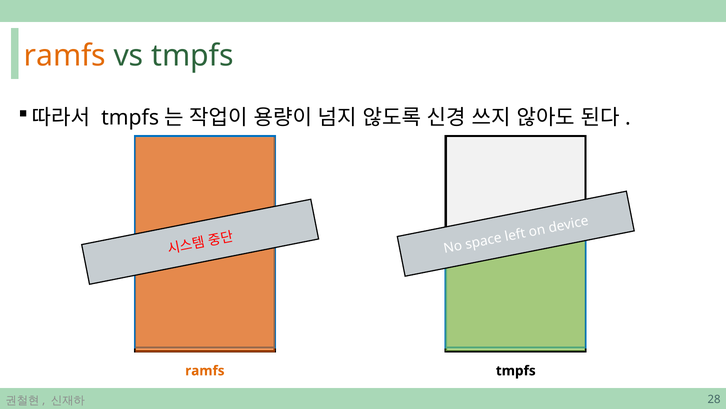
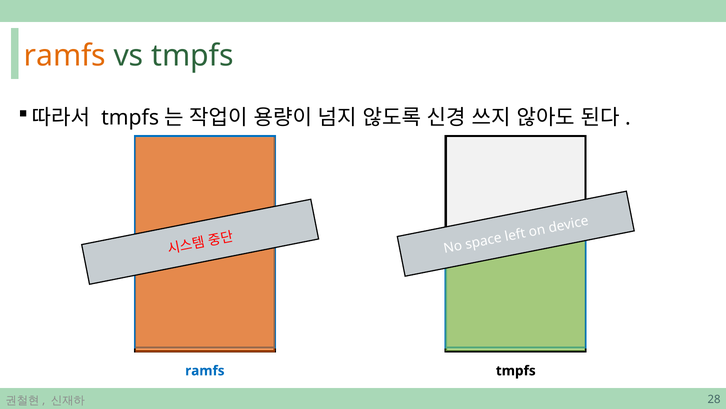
ramfs colour: orange -> blue (205, 370)
